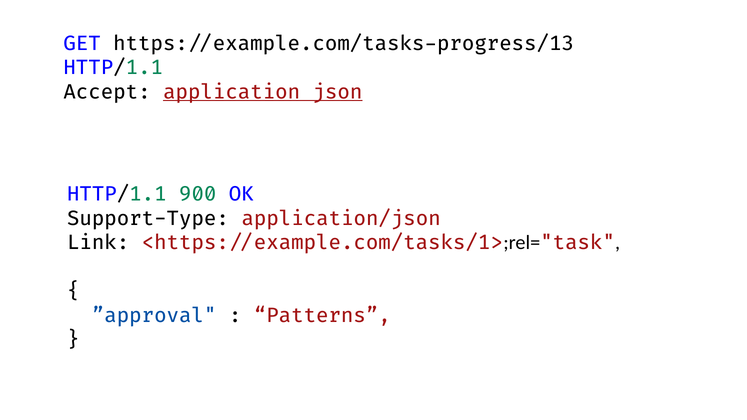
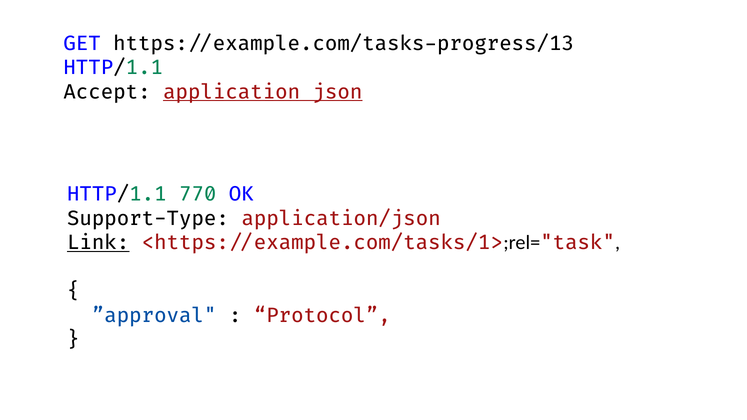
900: 900 -> 770 (198, 194)
Link underline: none -> present (98, 243)
Patterns: Patterns -> Protocol (322, 316)
